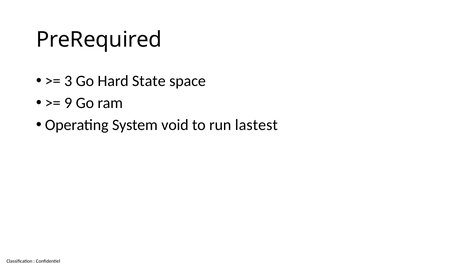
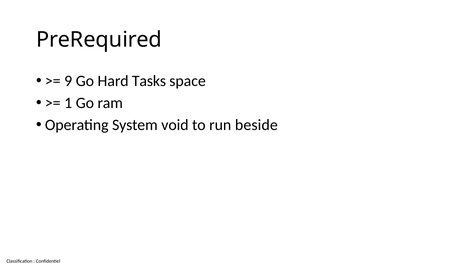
3: 3 -> 9 (68, 81)
State: State -> Tasks (149, 81)
9: 9 -> 1 (68, 103)
lastest: lastest -> beside (256, 125)
